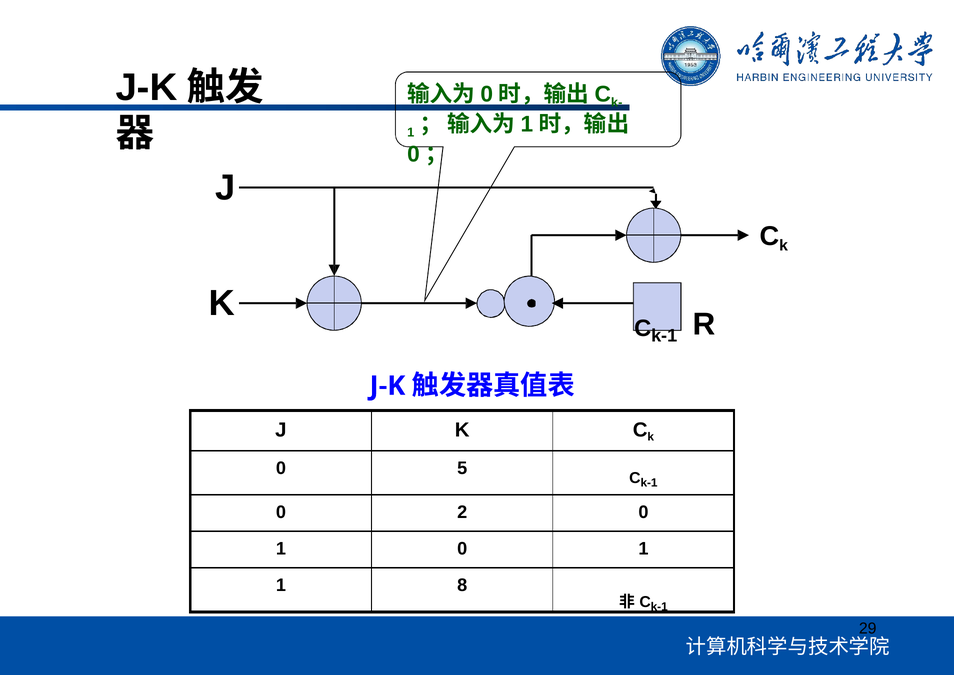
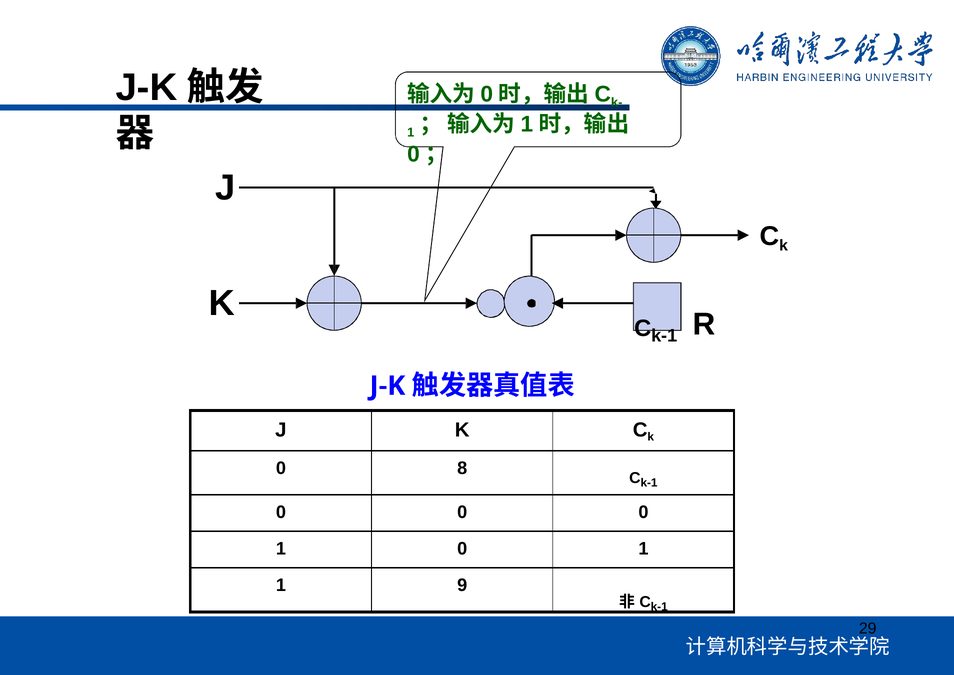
5: 5 -> 8 (462, 468)
2: 2 -> 0 (462, 512)
8: 8 -> 9 (462, 585)
